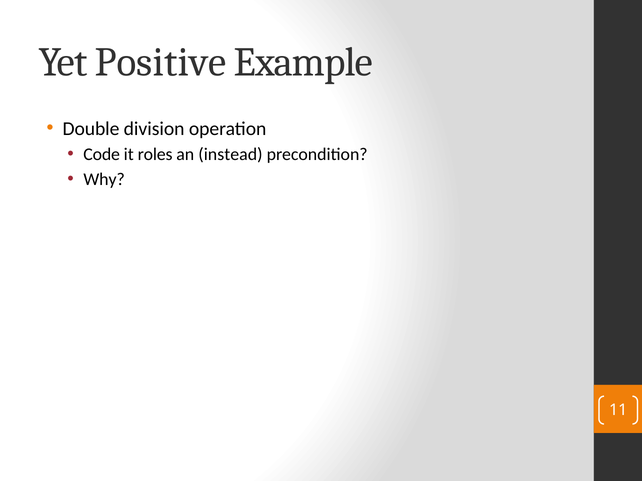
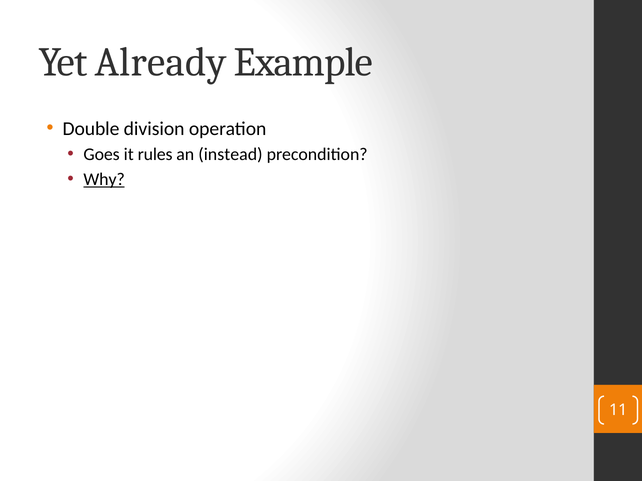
Positive: Positive -> Already (161, 62)
Code: Code -> Goes (102, 155)
roles: roles -> rules (155, 155)
Why underline: none -> present (104, 180)
